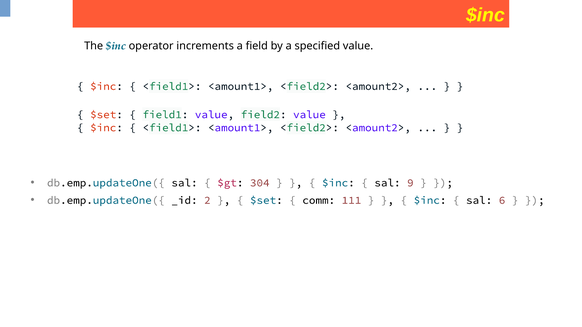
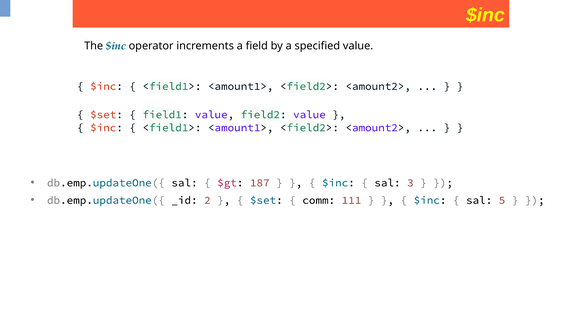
304: 304 -> 187 (260, 183)
9: 9 -> 3 (410, 183)
6: 6 -> 5 (502, 200)
